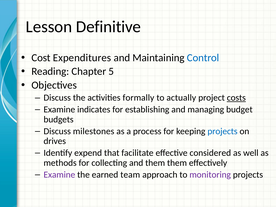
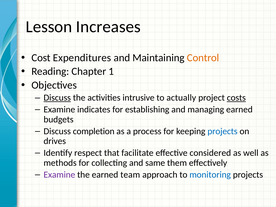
Definitive: Definitive -> Increases (108, 27)
Control colour: blue -> orange (203, 58)
5: 5 -> 1 (111, 71)
Discuss underline: none -> present (57, 98)
formally: formally -> intrusive (139, 98)
managing budget: budget -> earned (239, 110)
milestones: milestones -> completion (94, 131)
expend: expend -> respect (88, 153)
and them: them -> same (155, 163)
monitoring colour: purple -> blue (210, 175)
